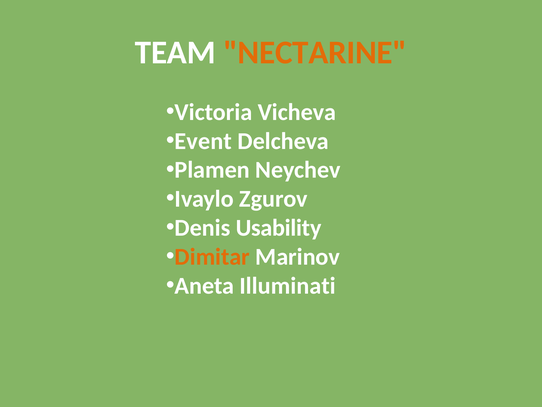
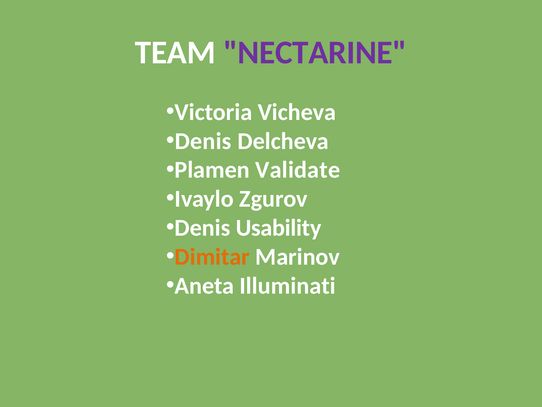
NECTARINE colour: orange -> purple (315, 52)
Event: Event -> Denis (203, 141)
Neychev: Neychev -> Validate (298, 170)
